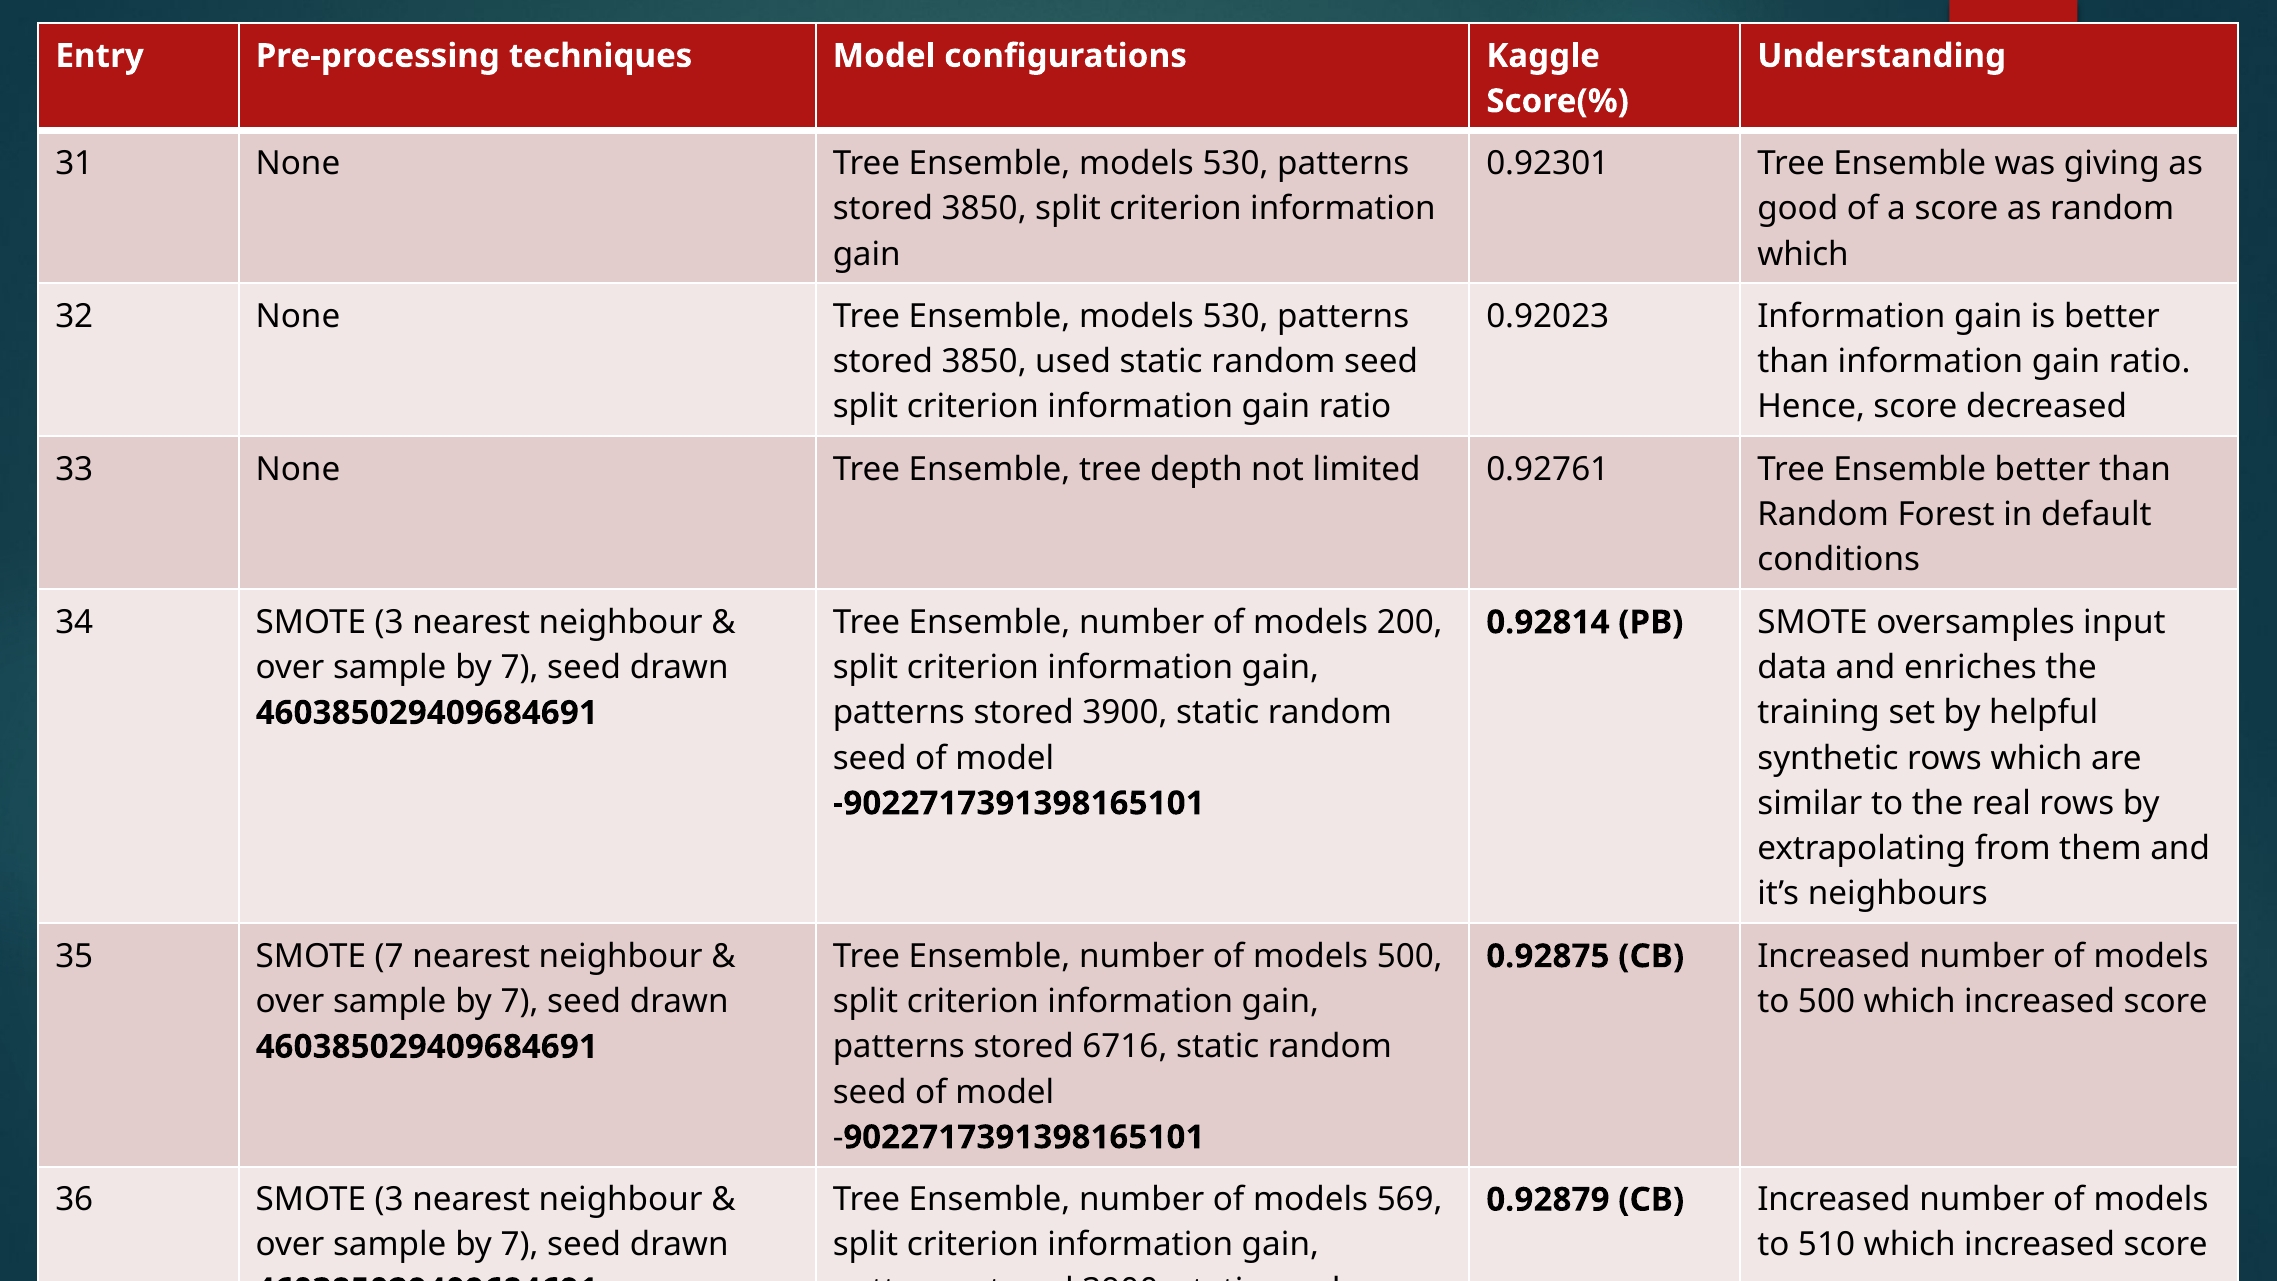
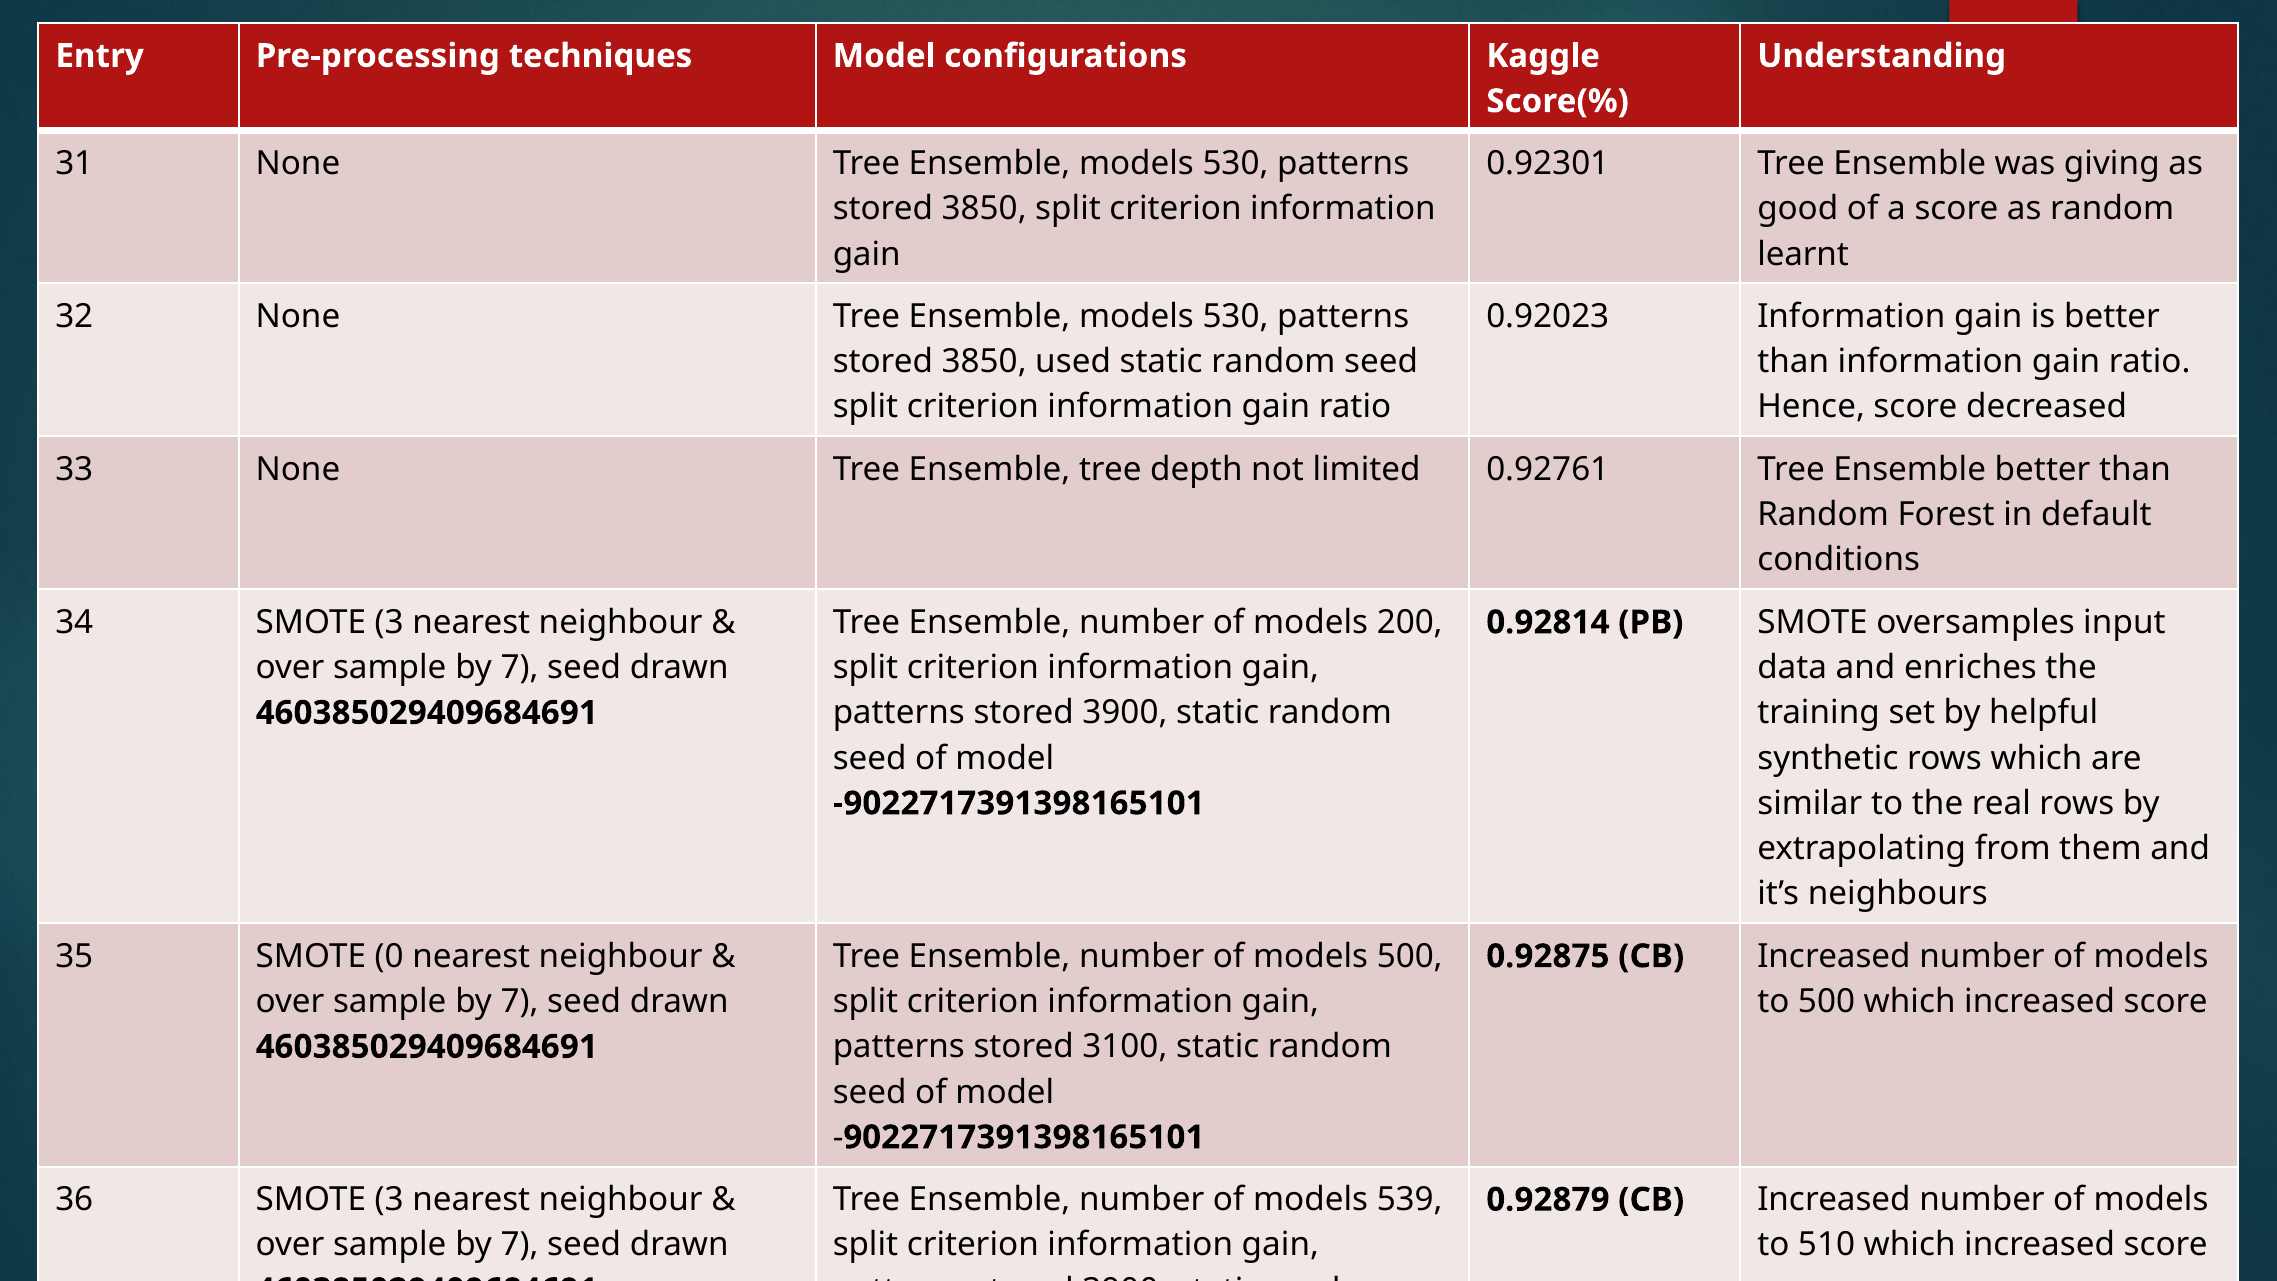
which: which -> learnt (1803, 254)
SMOTE 7: 7 -> 0 (389, 956)
6716: 6716 -> 3100 (1125, 1047)
569: 569 -> 539 (1410, 1200)
